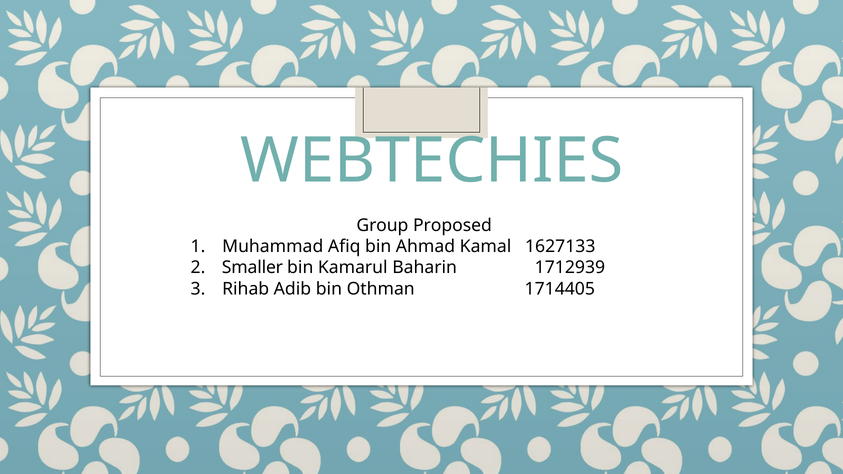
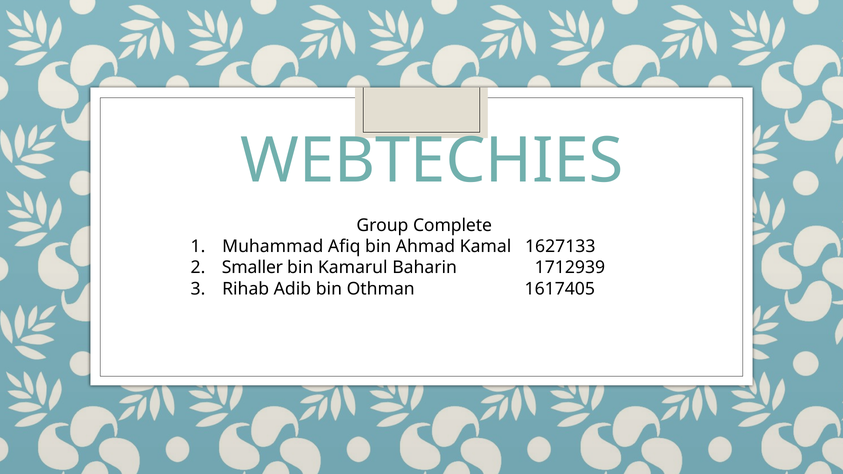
Proposed: Proposed -> Complete (452, 226)
1714405: 1714405 -> 1617405 (560, 289)
